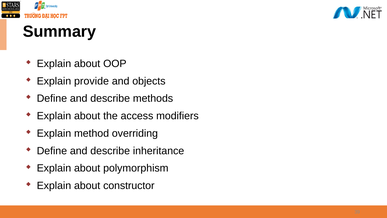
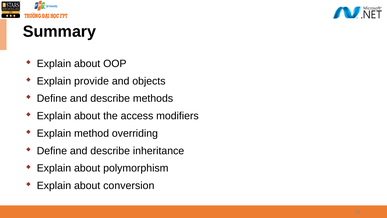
constructor: constructor -> conversion (129, 185)
